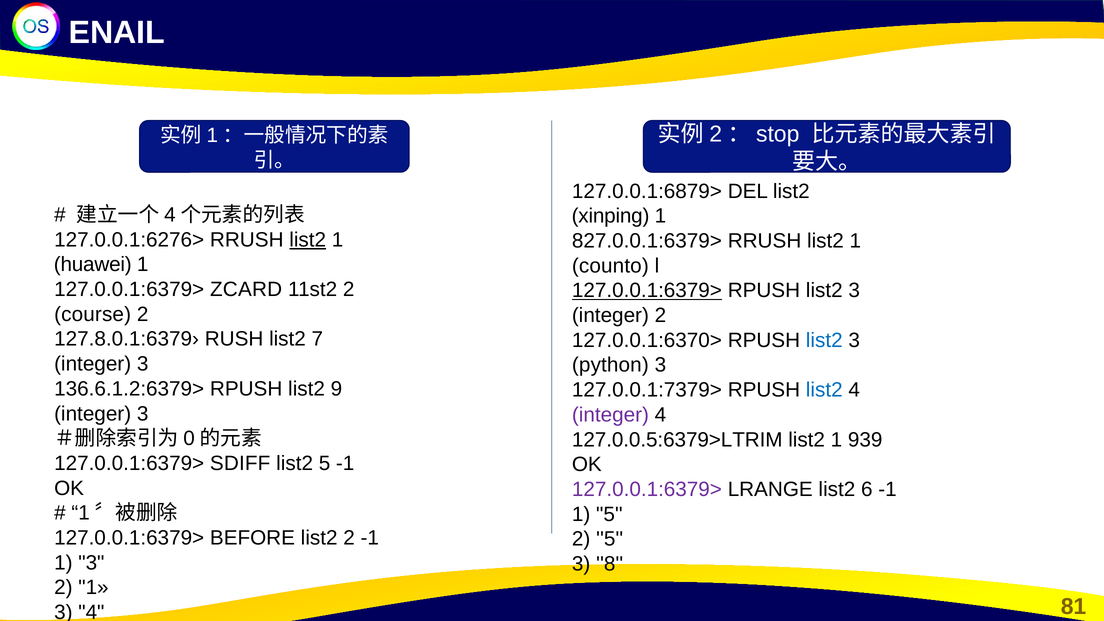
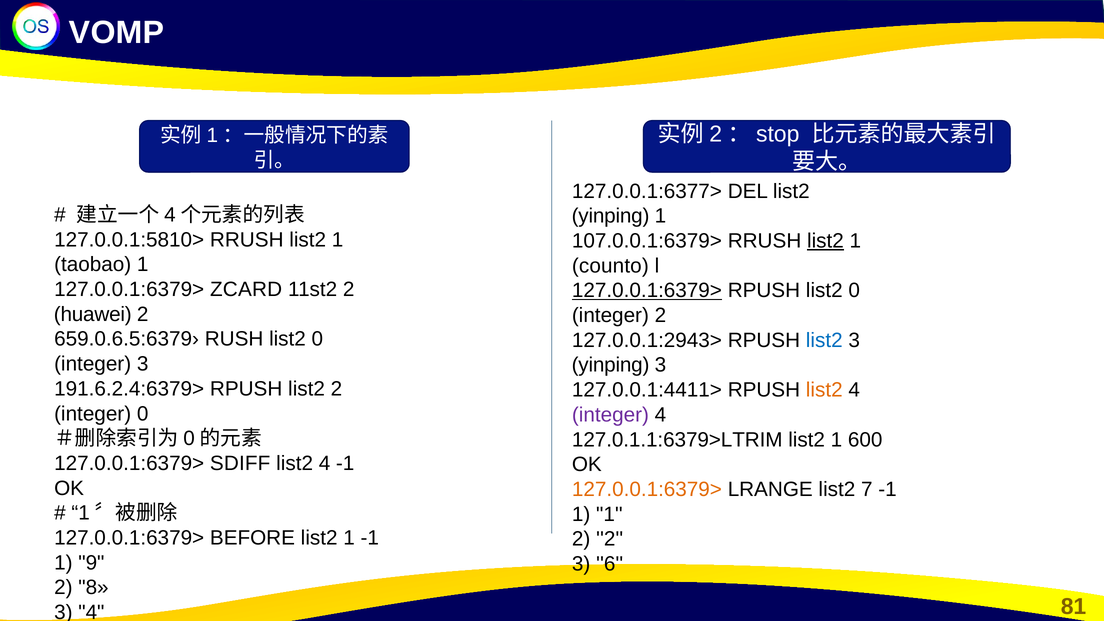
ENAIL: ENAIL -> VOMP (117, 33)
127.0.0.1:6879>: 127.0.0.1:6879> -> 127.0.0.1:6377> (647, 191)
xinping: xinping -> yinping (611, 216)
127.0.0.1:6276>: 127.0.0.1:6276> -> 127.0.0.1:5810> (129, 240)
list2 underline: present -> none (308, 240)
827.0.0.1:6379>: 827.0.0.1:6379> -> 107.0.0.1:6379> (647, 241)
list2 underline: none -> present (825, 241)
huawei: huawei -> taobao (93, 265)
3: 3 -> 0 (854, 291)
course: course -> huawei (93, 314)
127.8.0.1:6379›: 127.8.0.1:6379› -> 659.0.6.5:6379› (127, 339)
RUSH list2 7: 7 -> 0 (317, 339)
127.0.0.1:6370>: 127.0.0.1:6370> -> 127.0.0.1:2943> (647, 340)
python: python -> yinping (611, 365)
136.6.1.2:6379>: 136.6.1.2:6379> -> 191.6.2.4:6379> (129, 389)
list2 9: 9 -> 2 (336, 389)
127.0.0.1:7379>: 127.0.0.1:7379> -> 127.0.0.1:4411> (647, 390)
list2 colour: blue -> orange (824, 390)
3: 3 -> 0 (143, 414)
127.0.0.5:6379>LTRIM: 127.0.0.5:6379>LTRIM -> 127.0.1.1:6379>LTRIM (677, 440)
939: 939 -> 600 (865, 440)
5: 5 -> 4 (325, 463)
127.0.0.1:6379> colour: purple -> orange (647, 489)
6: 6 -> 7 (867, 489)
1 5: 5 -> 1 (609, 514)
2: 2 -> 1 (349, 538)
2 5: 5 -> 2 (610, 539)
3: 3 -> 9 (91, 563)
8: 8 -> 6 (610, 564)
2 1: 1 -> 8 (93, 588)
